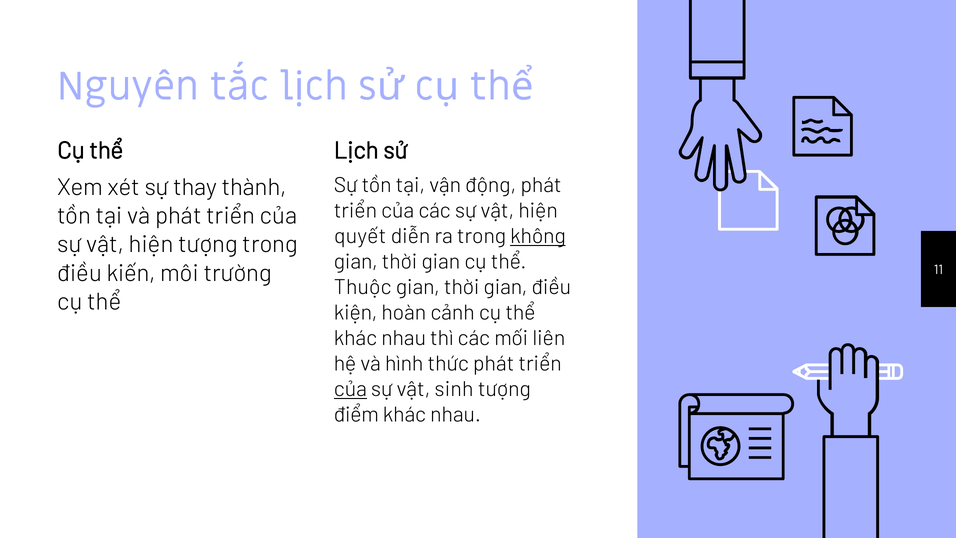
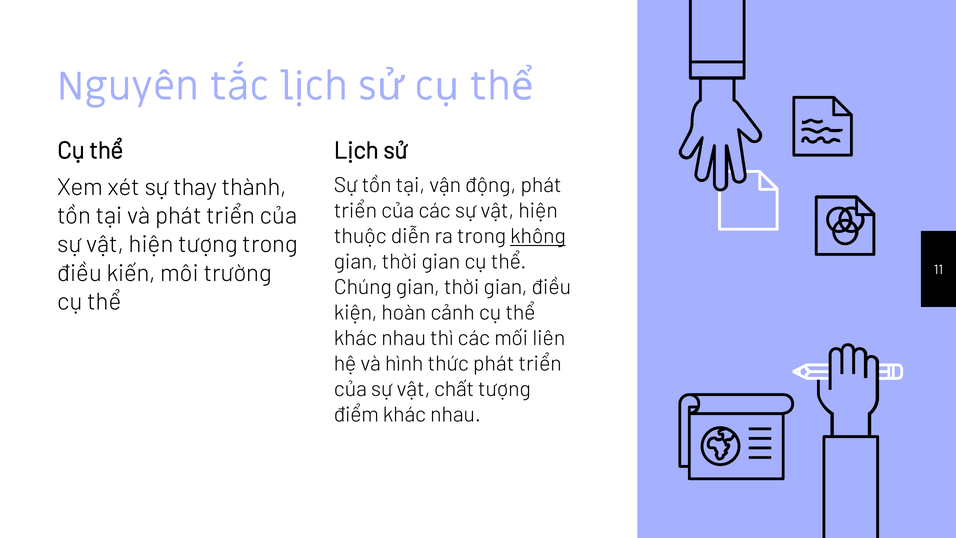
quyết: quyết -> thuộc (360, 236)
Thuộc: Thuộc -> Chúng (363, 287)
của underline: present -> none (350, 389)
sinh: sinh -> chất (454, 389)
